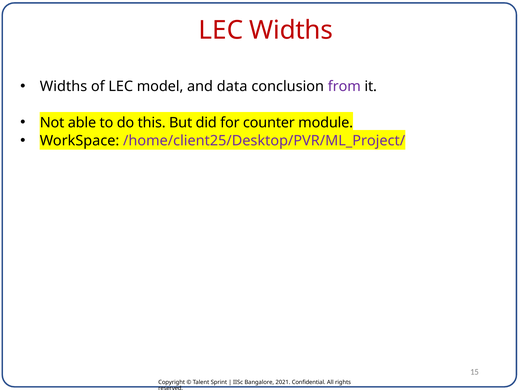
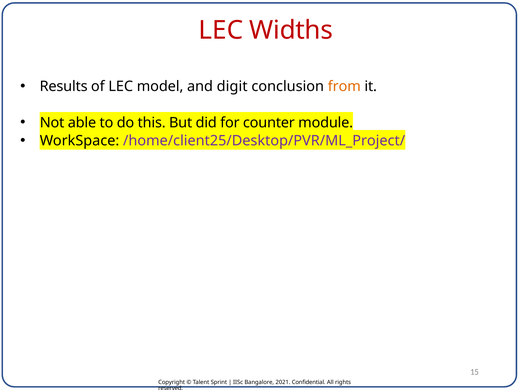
Widths: Widths -> Results (64, 86)
data: data -> digit (232, 86)
from colour: purple -> orange (344, 86)
